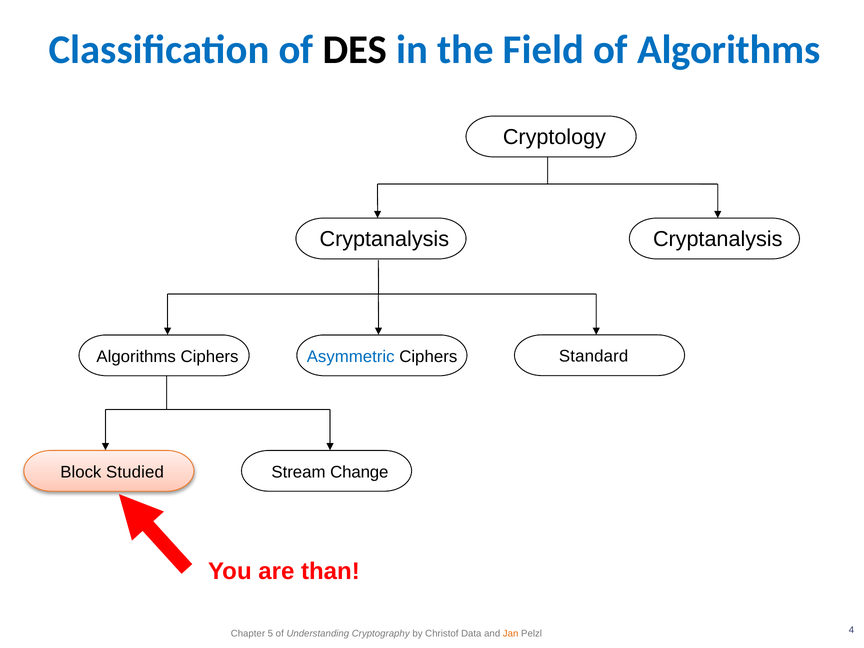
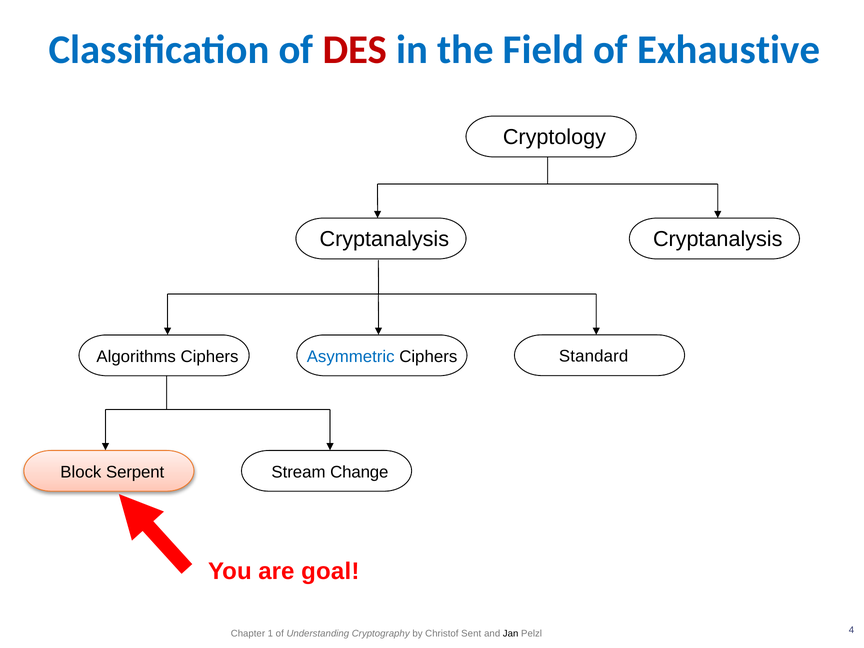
DES colour: black -> red (355, 50)
of Algorithms: Algorithms -> Exhaustive (729, 50)
Studied: Studied -> Serpent (135, 472)
than: than -> goal (330, 571)
5: 5 -> 1 (270, 634)
Data: Data -> Sent (471, 634)
Jan colour: orange -> black (511, 634)
